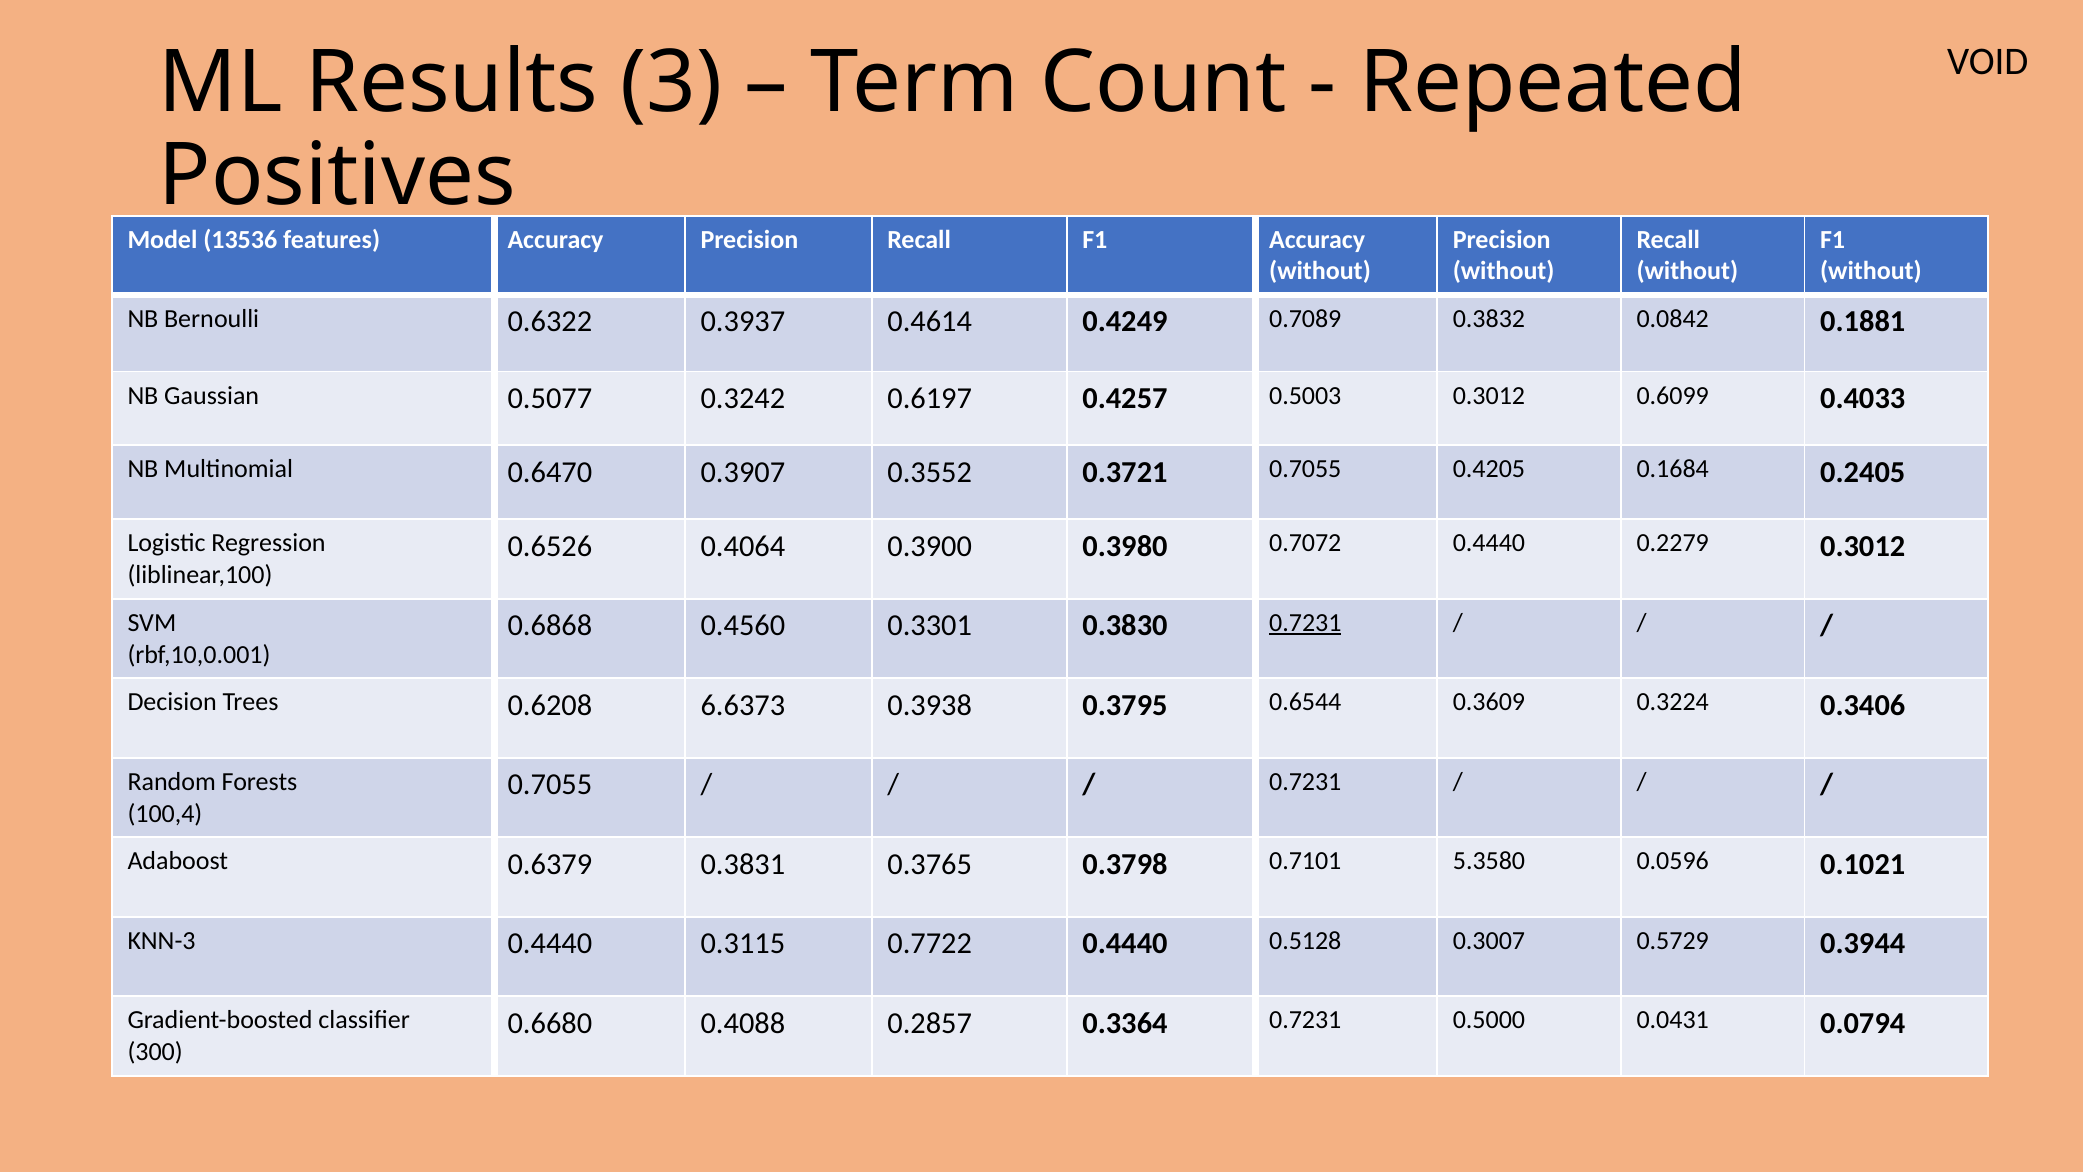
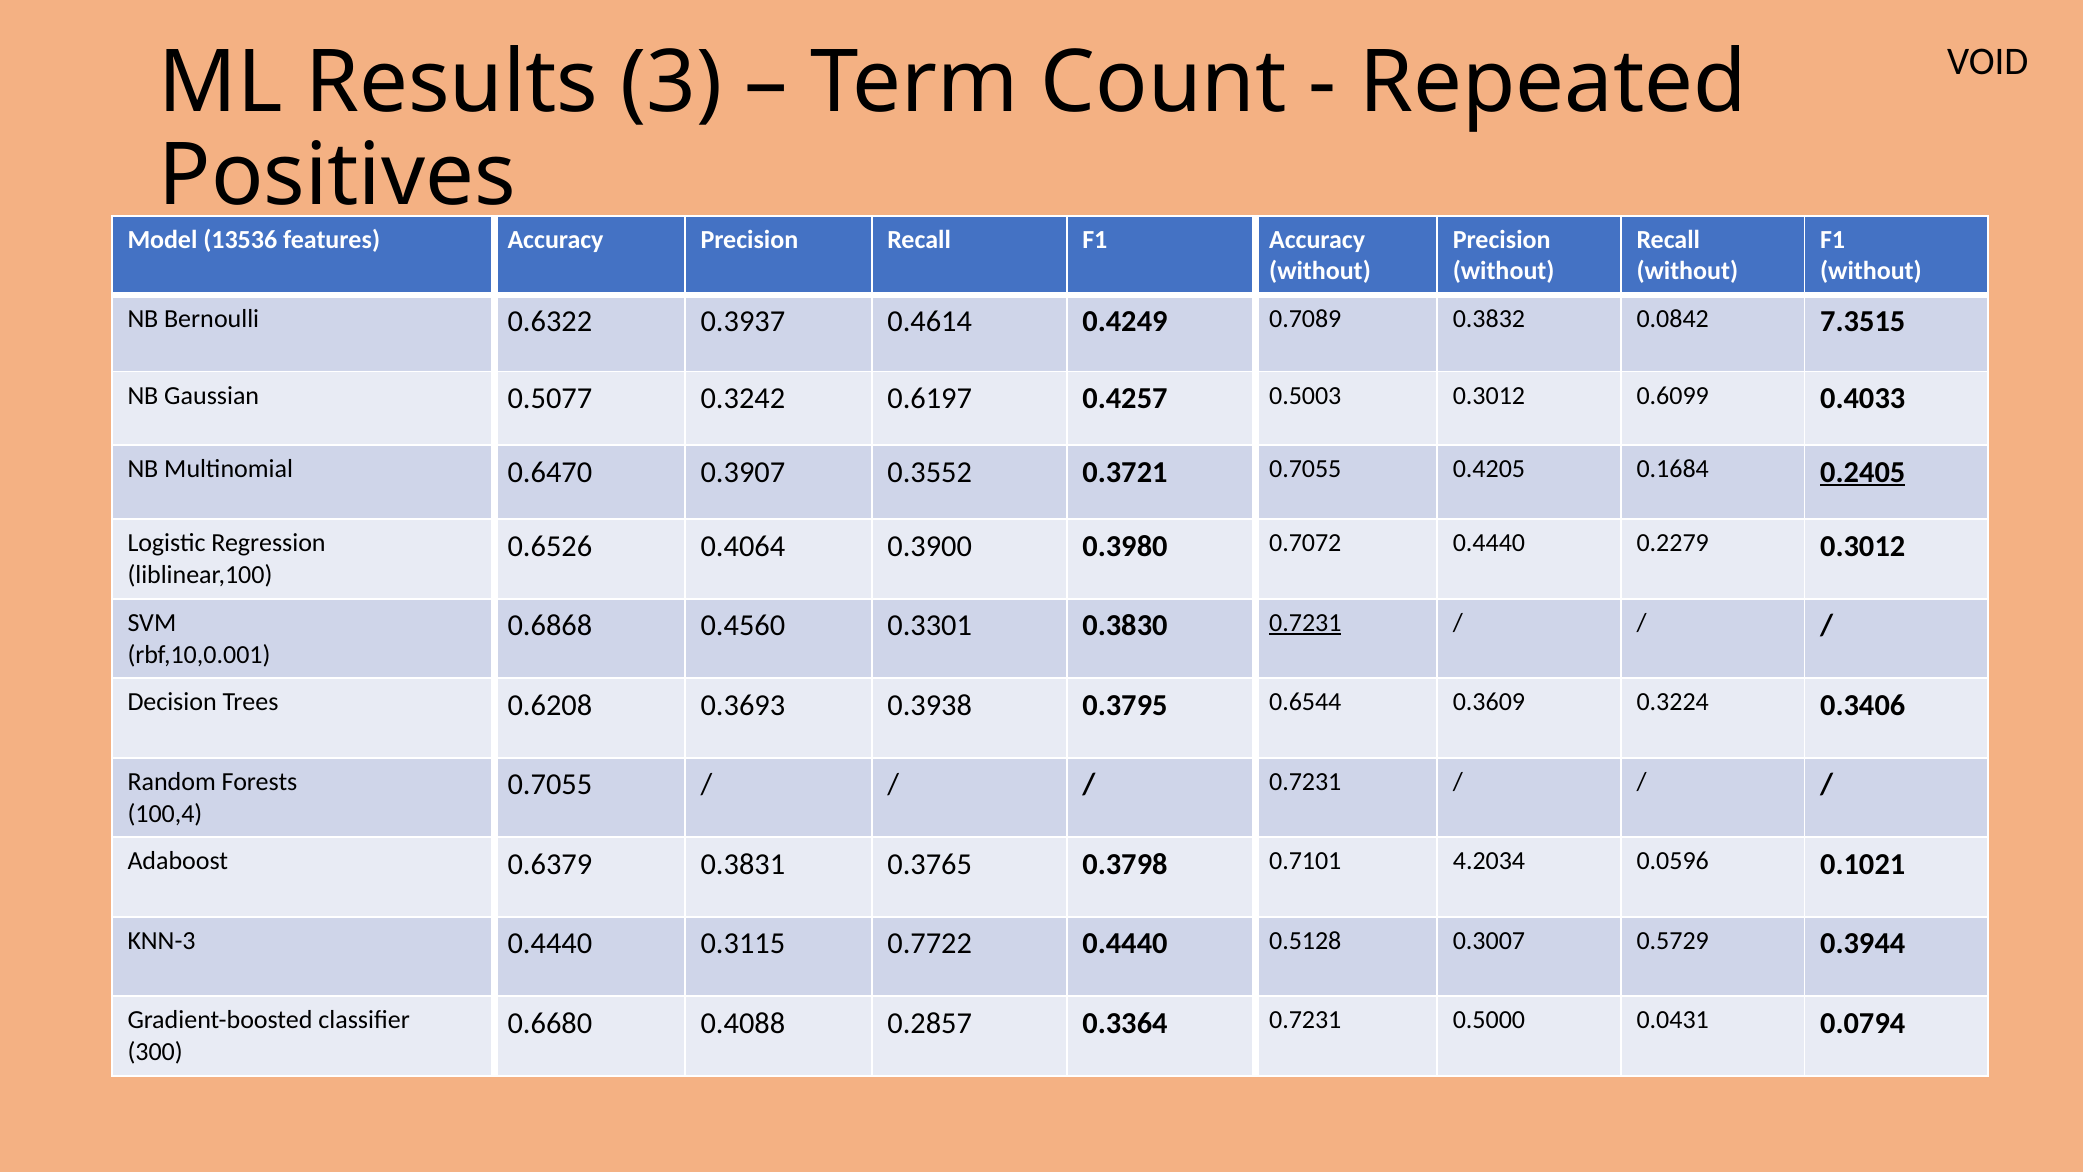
0.1881: 0.1881 -> 7.3515 (1863, 321)
0.2405 underline: none -> present (1863, 472)
6.6373: 6.6373 -> 0.3693 (743, 705)
5.3580: 5.3580 -> 4.2034 (1489, 861)
